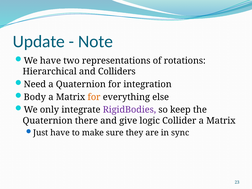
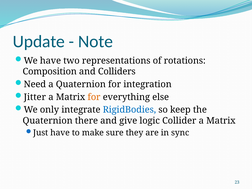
Hierarchical: Hierarchical -> Composition (50, 72)
Body: Body -> Jitter (35, 97)
RigidBodies colour: purple -> blue (129, 110)
